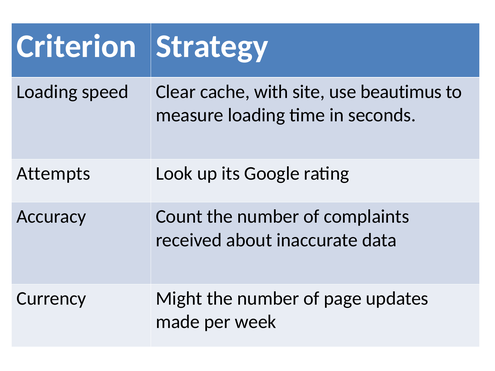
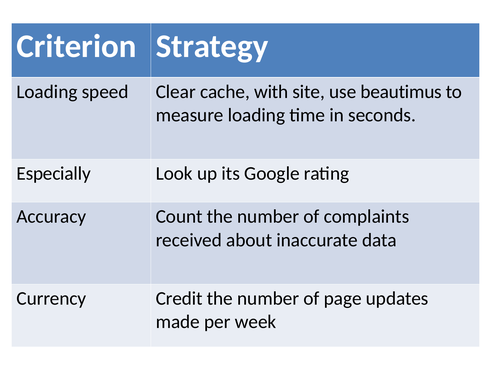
Attempts: Attempts -> Especially (54, 174)
Might: Might -> Credit (179, 299)
